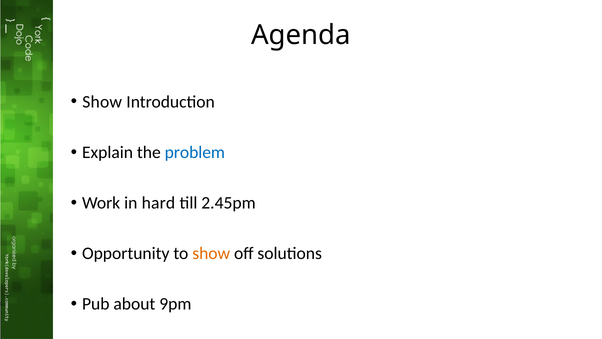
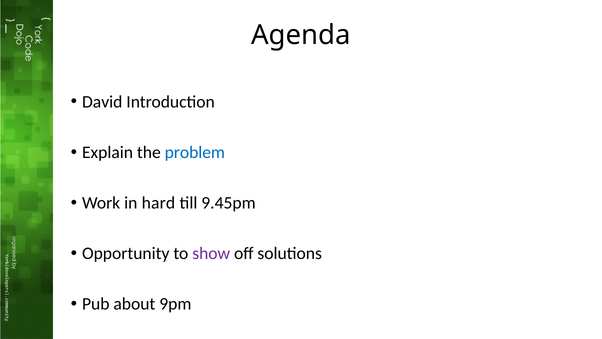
Show: Show -> David (102, 102)
2.45pm: 2.45pm -> 9.45pm (229, 203)
show colour: orange -> purple (211, 253)
